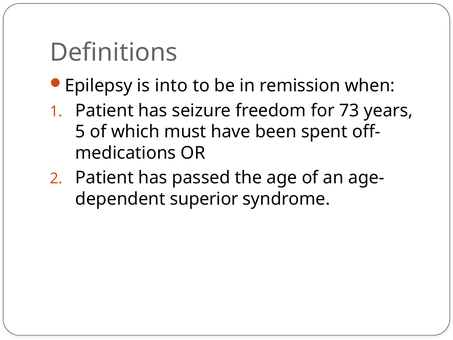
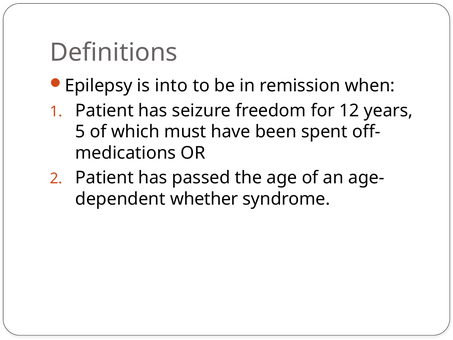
73: 73 -> 12 (349, 111)
superior: superior -> whether (204, 199)
